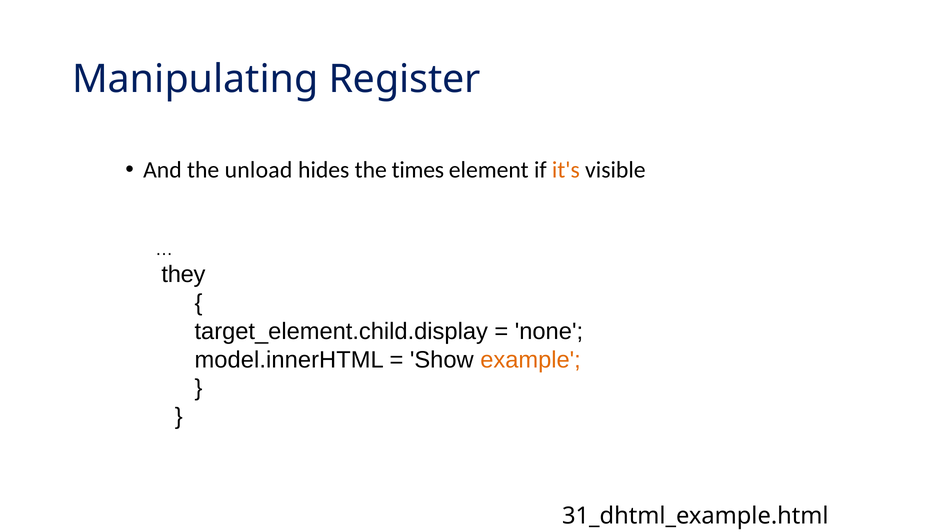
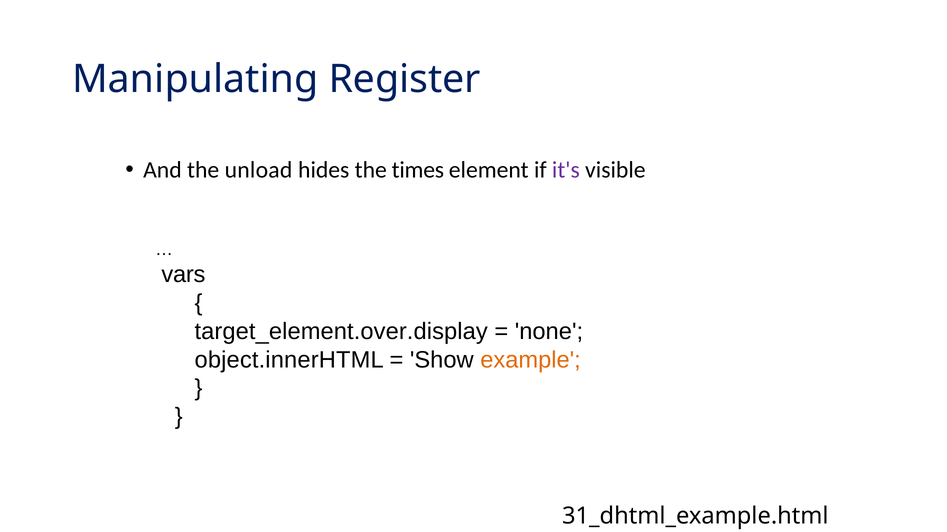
it's colour: orange -> purple (566, 170)
they: they -> vars (183, 275)
target_element.child.display: target_element.child.display -> target_element.over.display (341, 332)
model.innerHTML: model.innerHTML -> object.innerHTML (289, 360)
